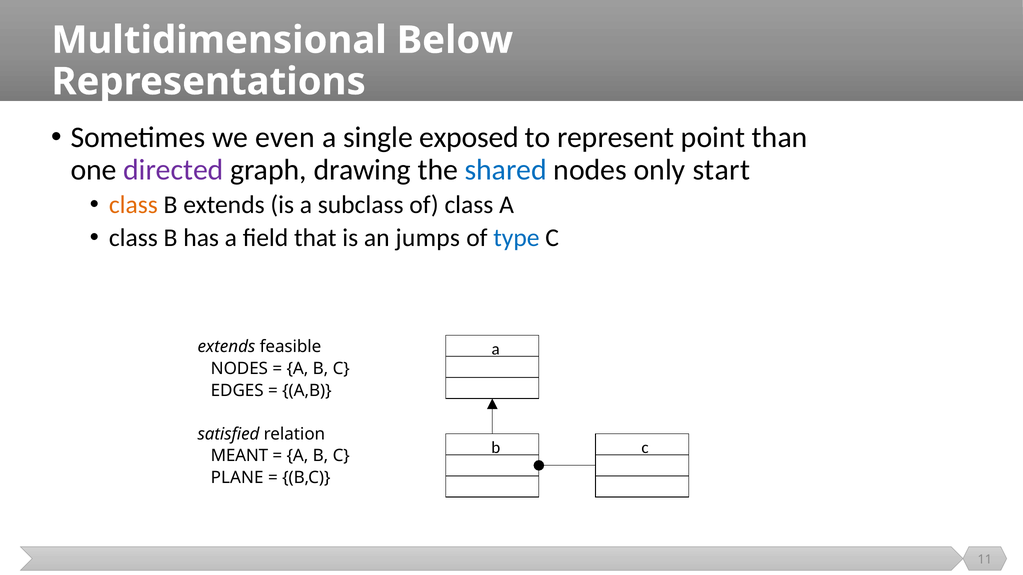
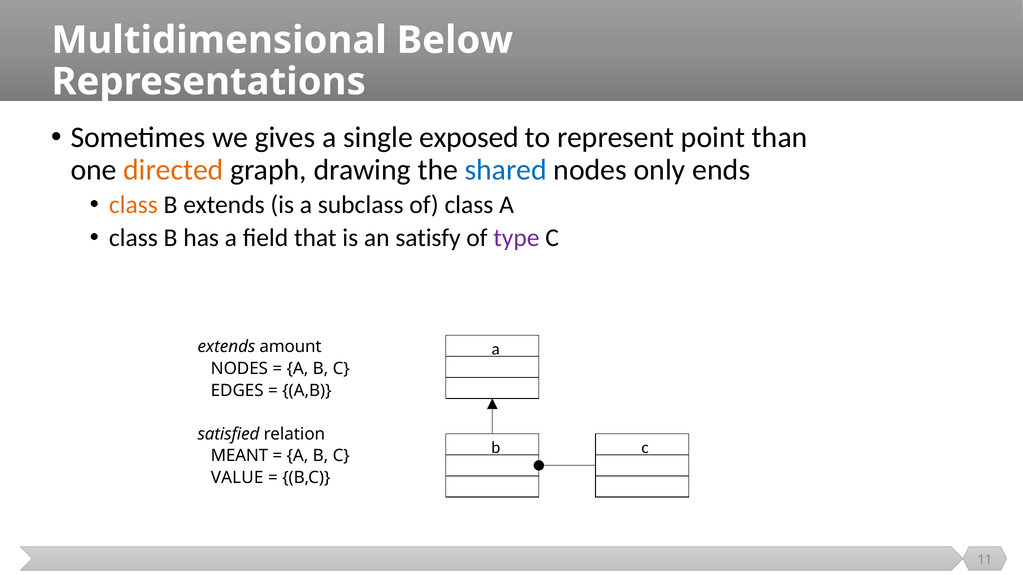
even: even -> gives (285, 138)
directed colour: purple -> orange (173, 170)
start: start -> ends (721, 170)
jumps: jumps -> satisfy (428, 238)
type colour: blue -> purple (516, 238)
feasible: feasible -> amount (291, 347)
PLANE: PLANE -> VALUE (237, 478)
